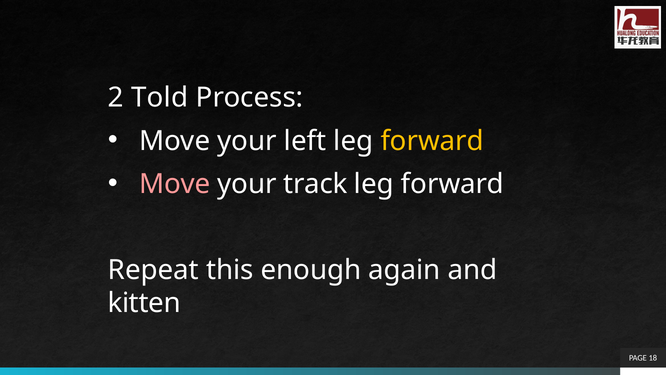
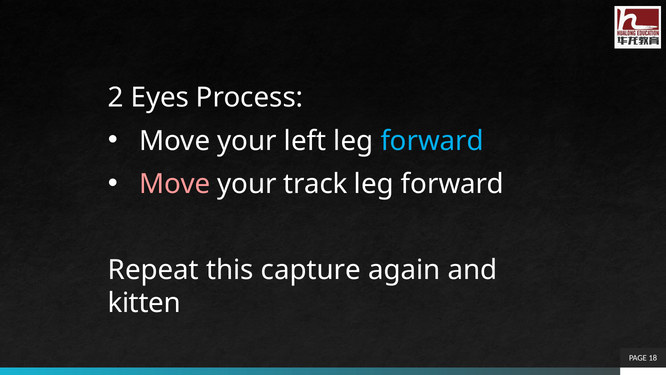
Told: Told -> Eyes (160, 98)
forward colour: yellow -> light blue (432, 141)
enough: enough -> capture (311, 270)
